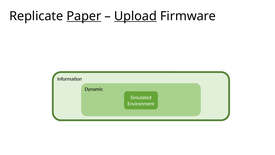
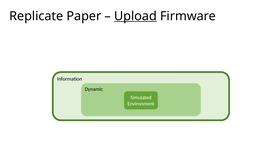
Paper underline: present -> none (84, 16)
